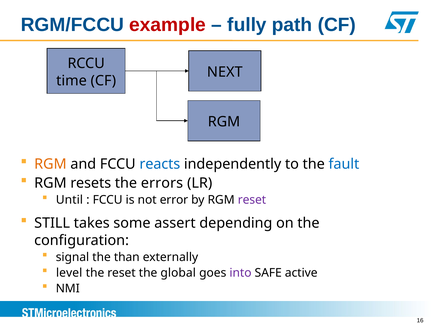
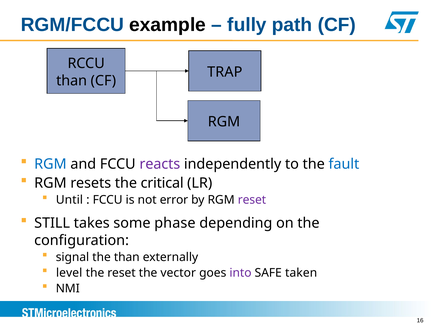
example colour: red -> black (168, 25)
NEXT: NEXT -> TRAP (225, 72)
time: time -> than (72, 80)
RGM colour: orange -> blue (50, 164)
reacts colour: blue -> purple (160, 164)
errors: errors -> critical (162, 183)
assert: assert -> phase (175, 223)
global: global -> vector (178, 272)
active: active -> taken (301, 272)
